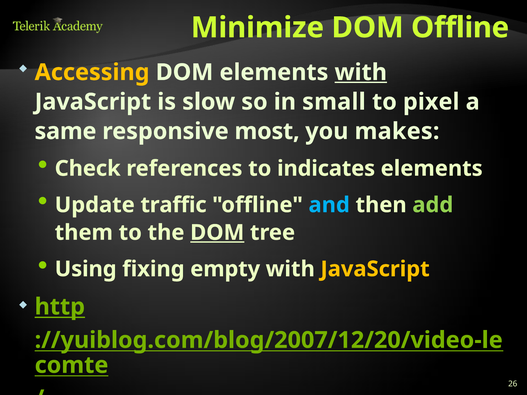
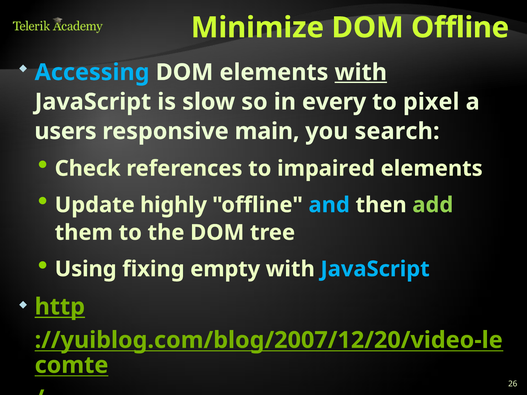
Accessing colour: yellow -> light blue (92, 72)
small: small -> every (334, 102)
same: same -> users (65, 131)
most: most -> main (267, 131)
makes: makes -> search (397, 131)
indicates: indicates -> impaired (326, 169)
traffic: traffic -> highly (174, 205)
DOM underline: present -> none (217, 233)
JavaScript colour: yellow -> light blue (375, 269)
